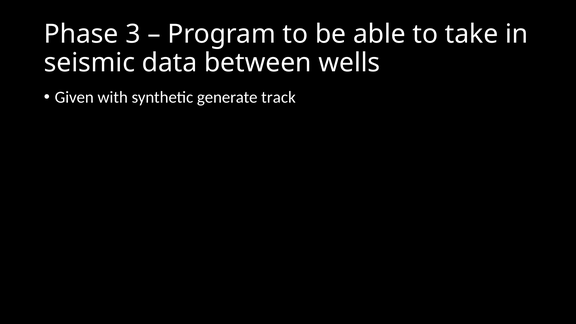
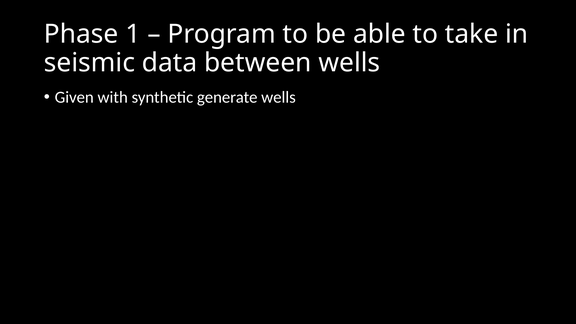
3: 3 -> 1 (133, 34)
generate track: track -> wells (279, 97)
